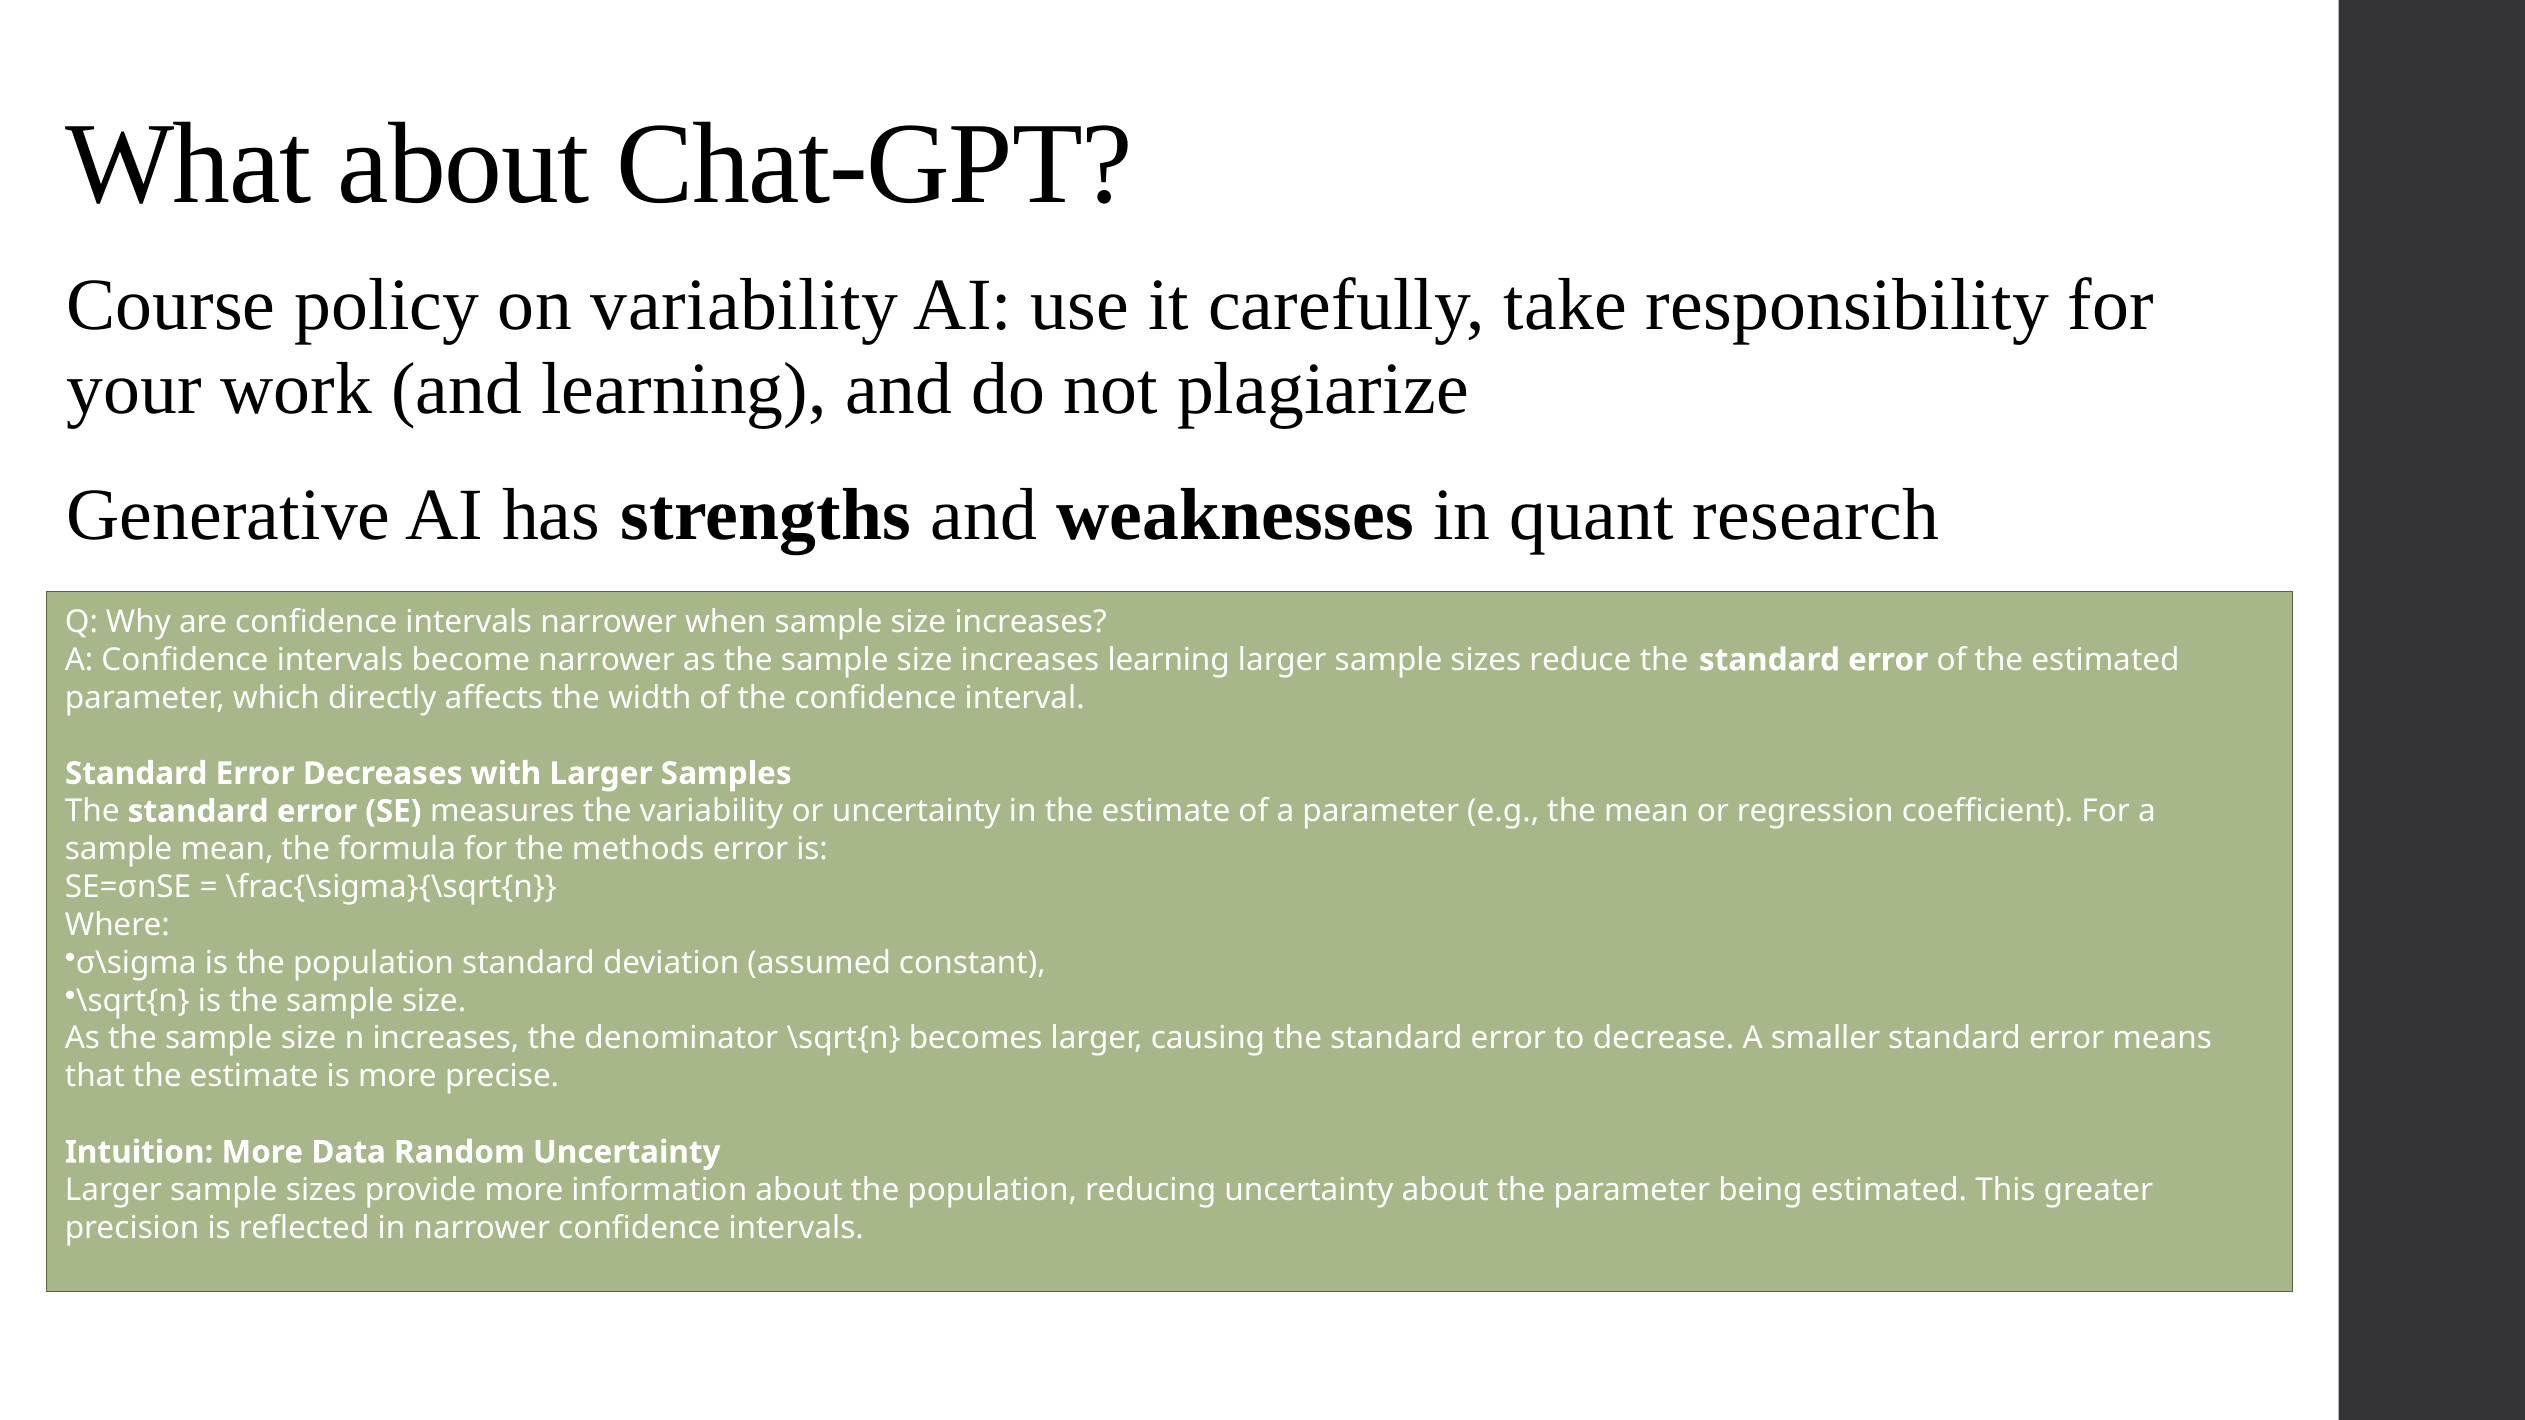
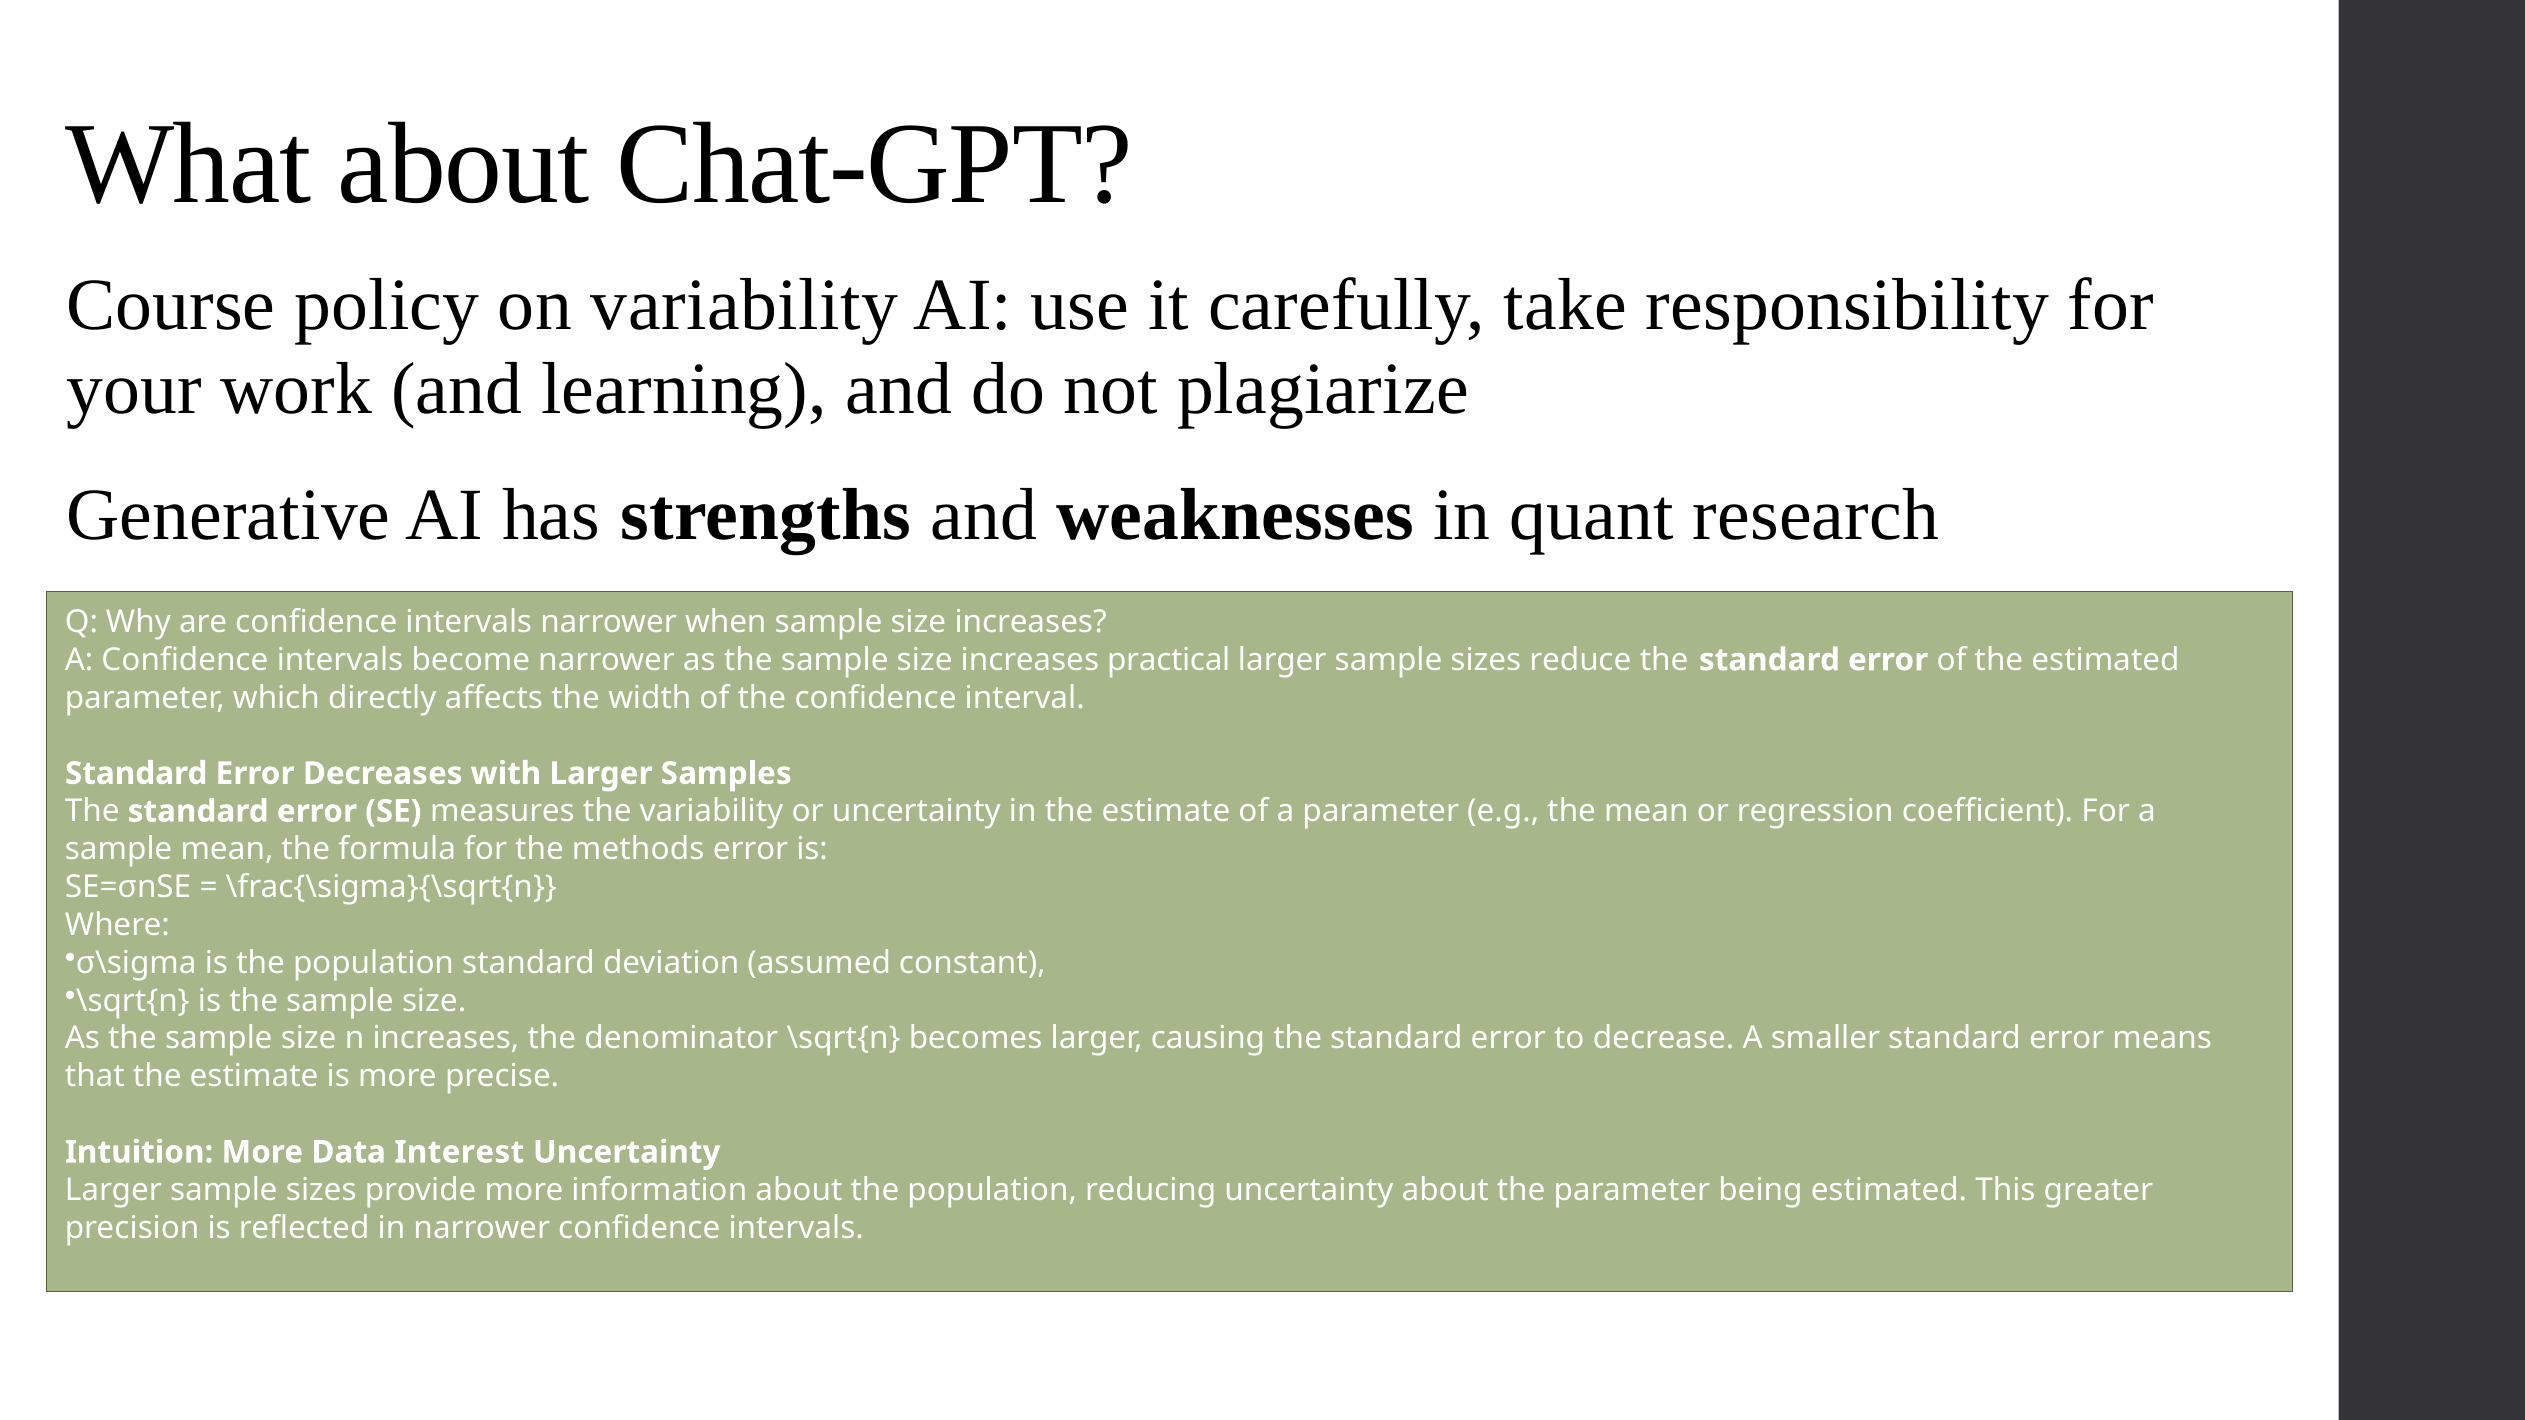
increases learning: learning -> practical (1169, 660)
Random: Random -> Interest (459, 1152)
